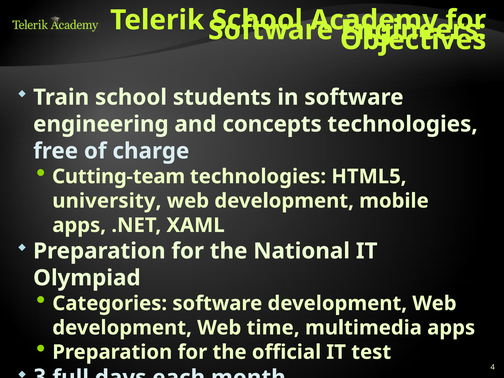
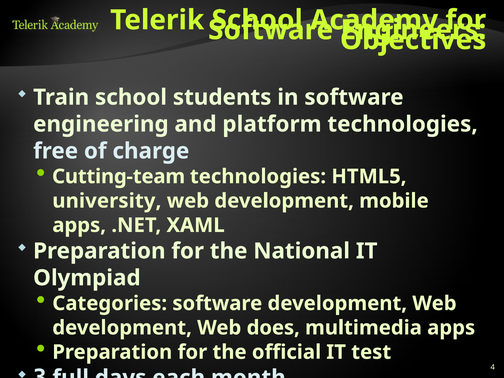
concepts: concepts -> platform (272, 124)
time: time -> does (273, 328)
